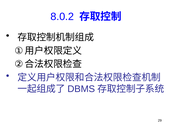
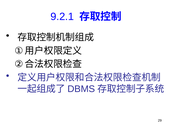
8.0.2: 8.0.2 -> 9.2.1 (62, 17)
